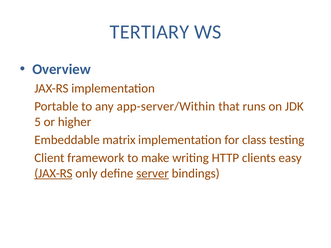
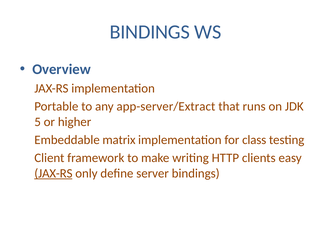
TERTIARY: TERTIARY -> BINDINGS (150, 32)
app-server/Within: app-server/Within -> app-server/Extract (166, 106)
server underline: present -> none (153, 173)
